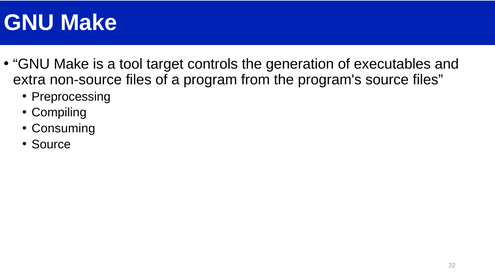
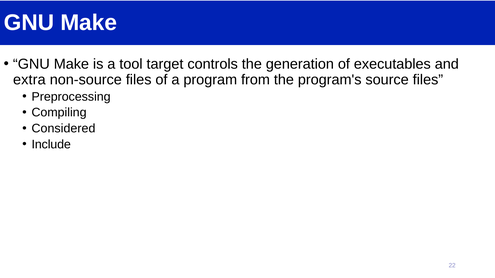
Consuming: Consuming -> Considered (63, 129)
Source: Source -> Include (51, 145)
